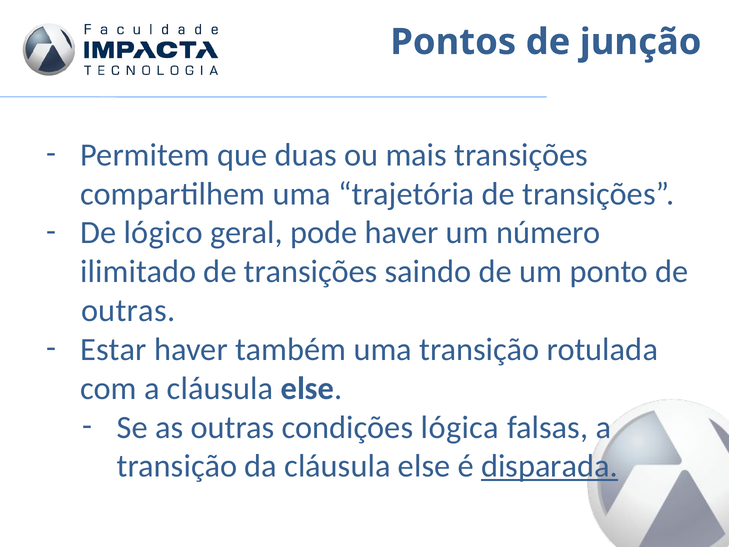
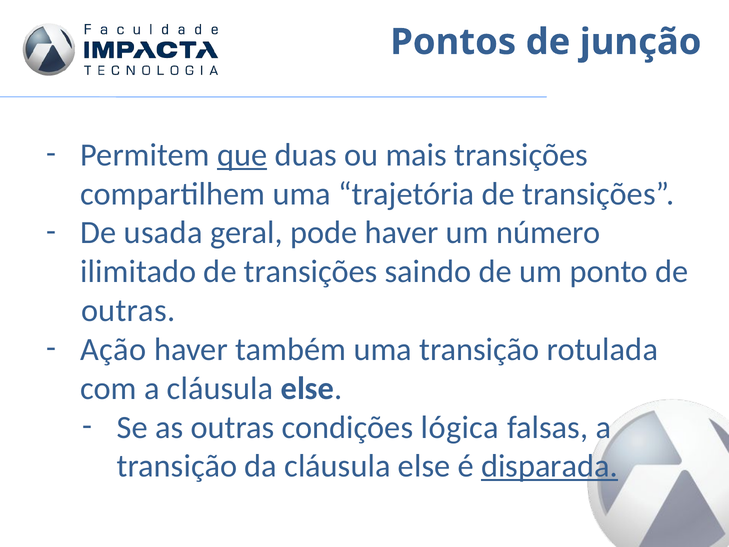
que underline: none -> present (242, 155)
lógico: lógico -> usada (163, 233)
Estar: Estar -> Ação (113, 349)
